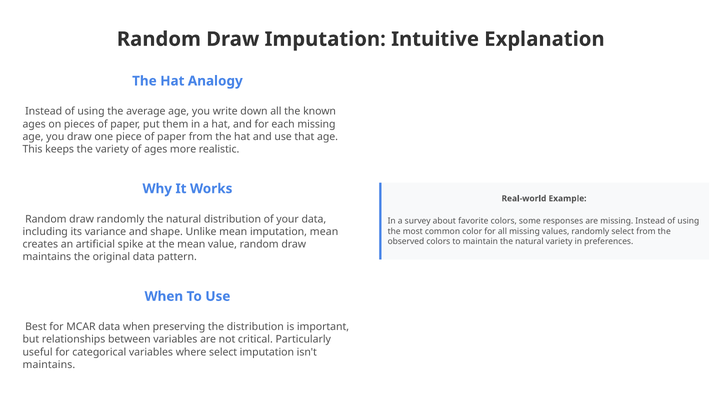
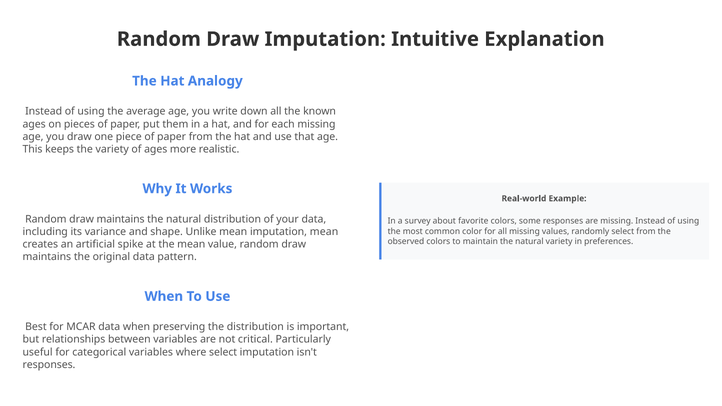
randomly: randomly -> maintains (121, 219)
maintains: maintains -> responses (49, 365)
